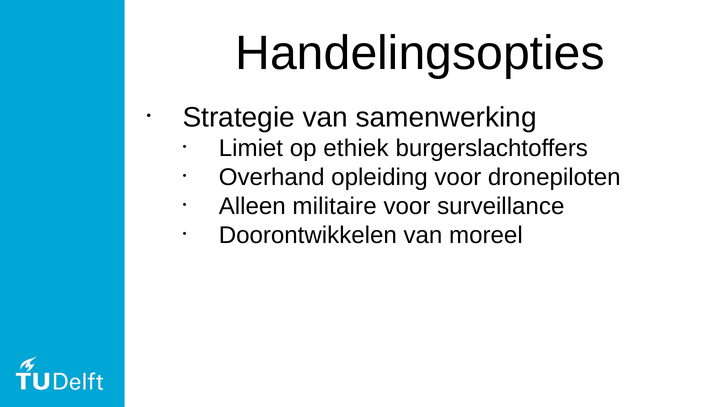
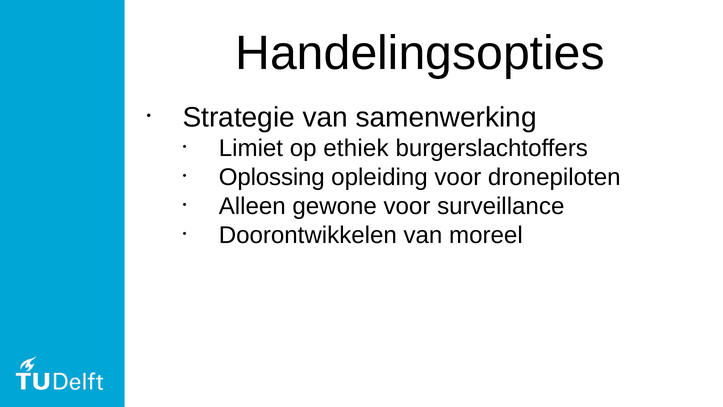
Overhand: Overhand -> Oplossing (272, 177)
militaire: militaire -> gewone (335, 206)
